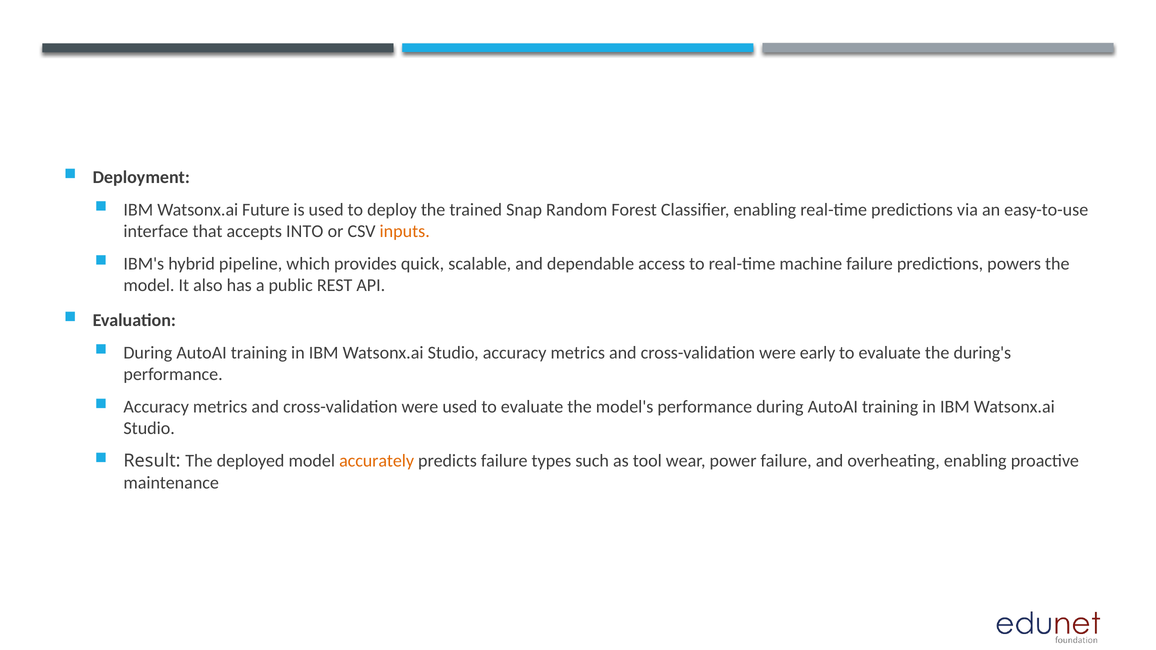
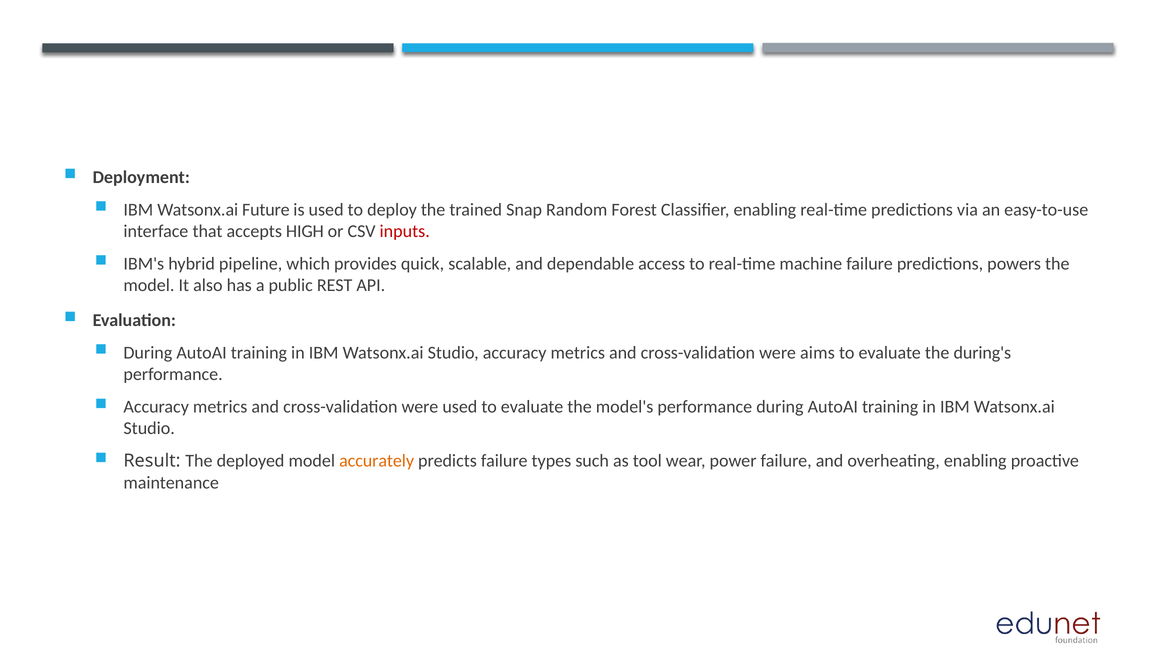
INTO: INTO -> HIGH (305, 231)
inputs colour: orange -> red (405, 231)
early: early -> aims (817, 353)
